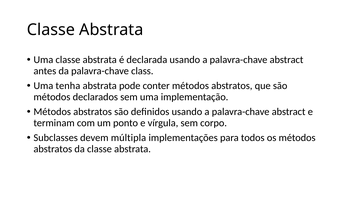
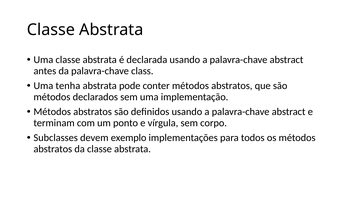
múltipla: múltipla -> exemplo (129, 137)
